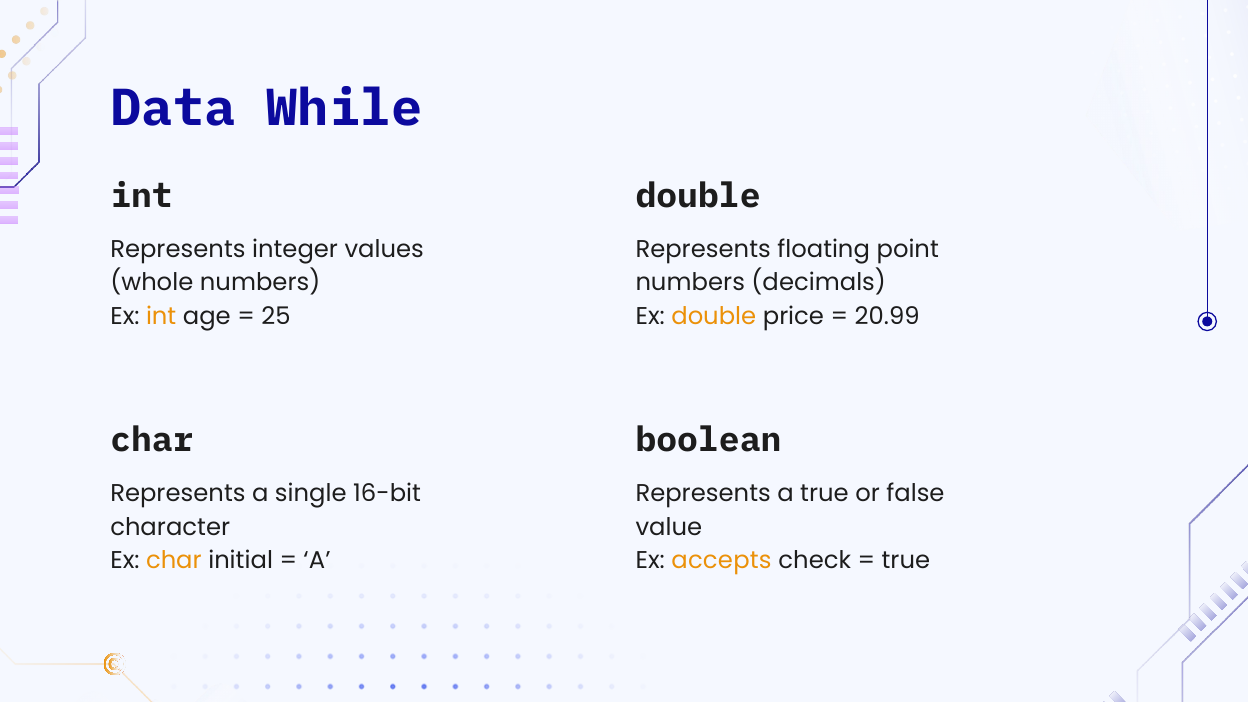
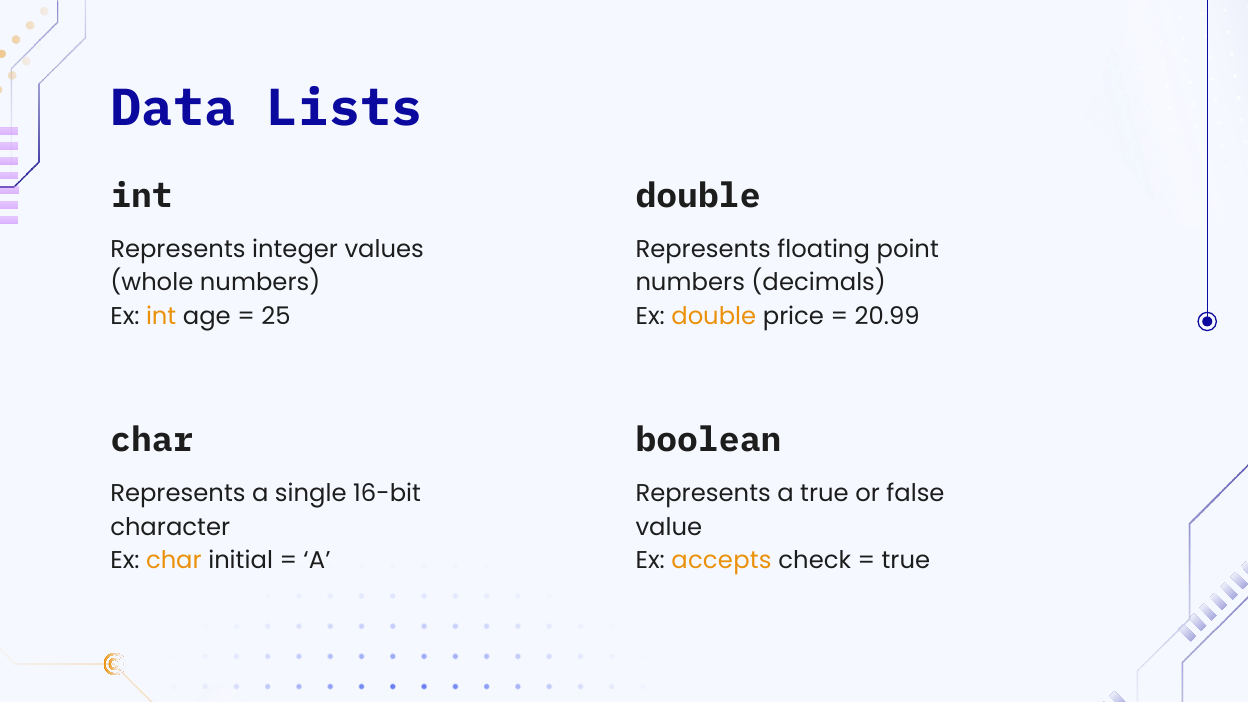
While: While -> Lists (345, 108)
